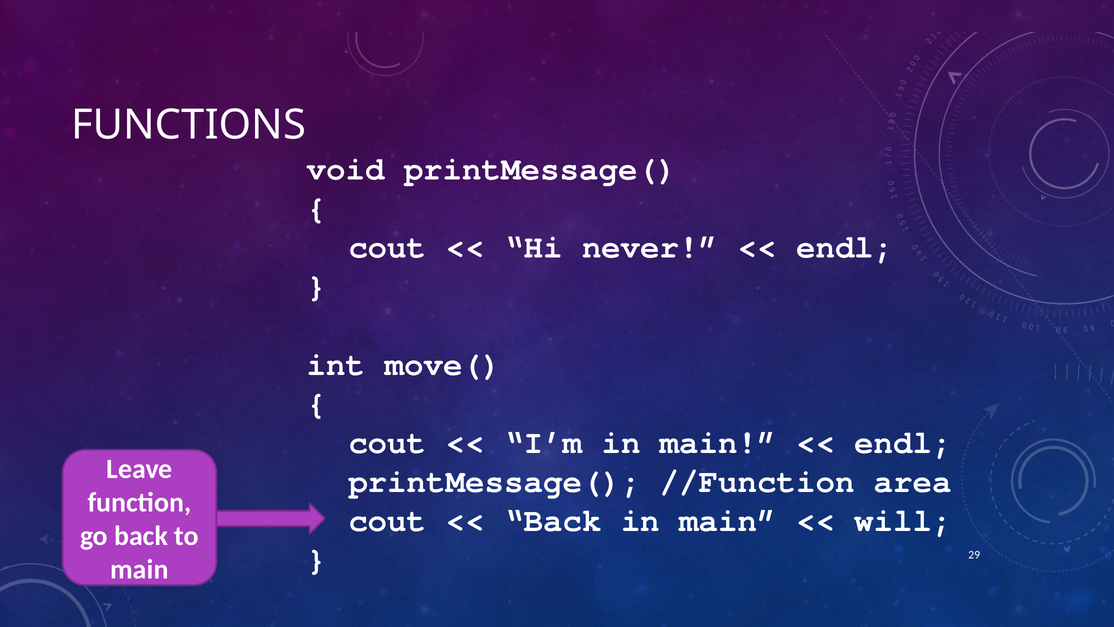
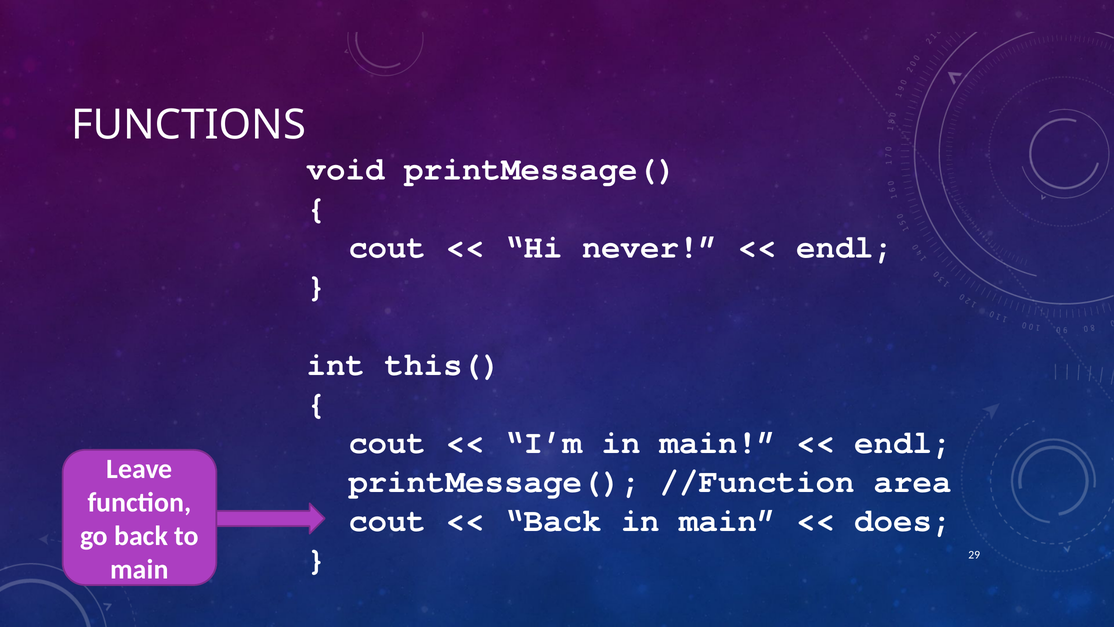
move(: move( -> this( (443, 364)
will: will -> does (903, 520)
